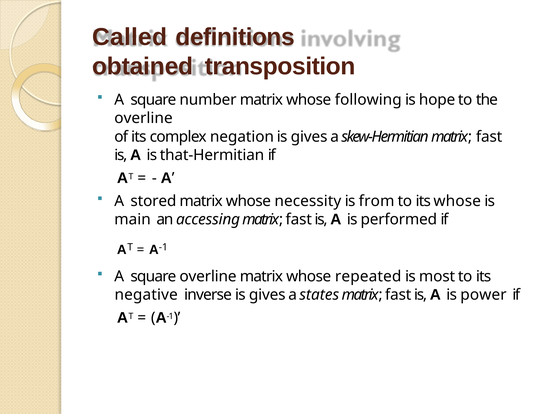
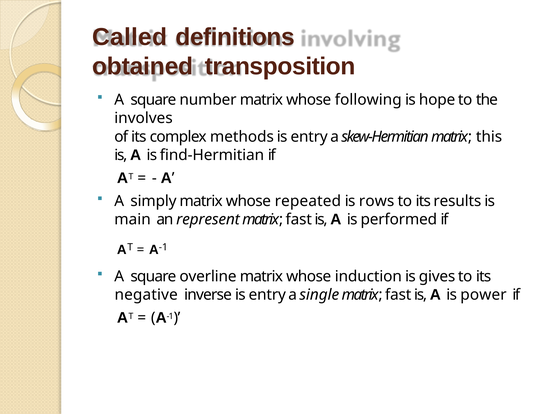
overline: overline -> involves (143, 118)
negation: negation -> methods (242, 137)
gives: gives -> entry (309, 137)
skew-Hermitian matrix fast: fast -> this (489, 137)
that-Hermitian: that-Hermitian -> find-Hermitian (212, 155)
stored: stored -> simply (153, 201)
necessity: necessity -> repeated (308, 201)
from: from -> rows (377, 201)
its whose: whose -> results (457, 201)
accessing: accessing -> represent (208, 219)
repeated: repeated -> induction (368, 276)
most: most -> gives (437, 276)
inverse is gives: gives -> entry (267, 295)
states: states -> single (319, 295)
